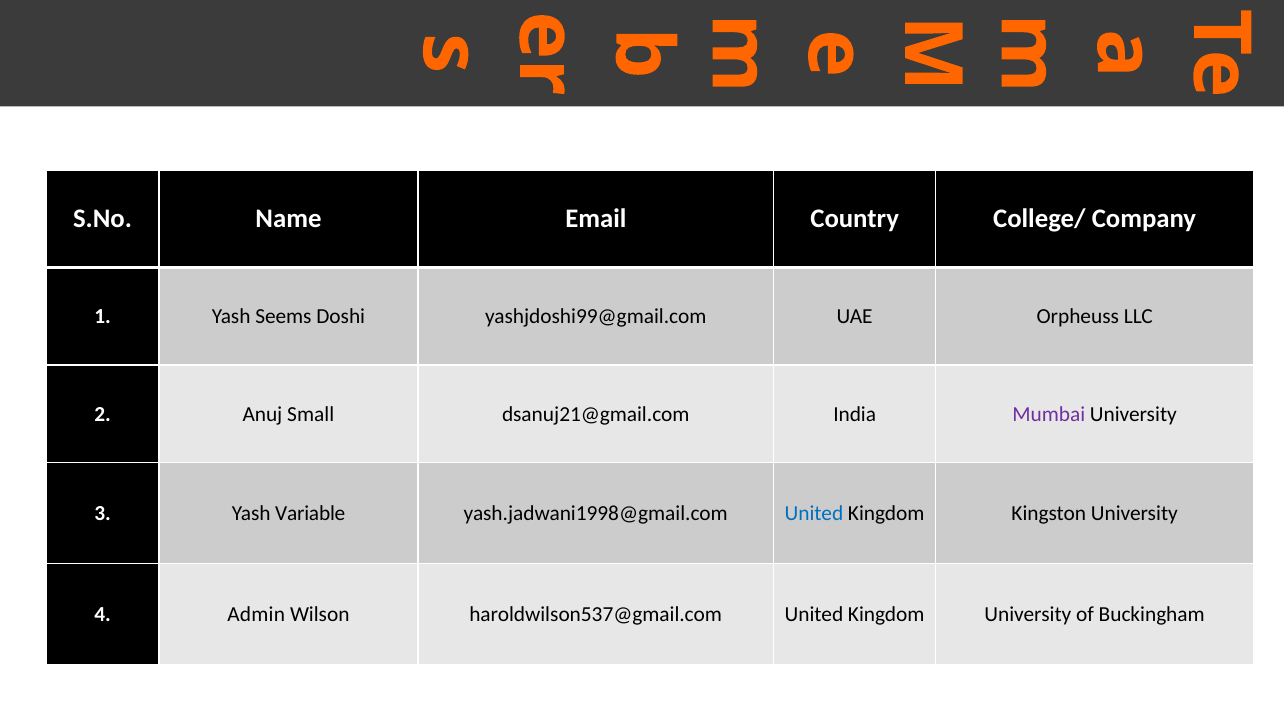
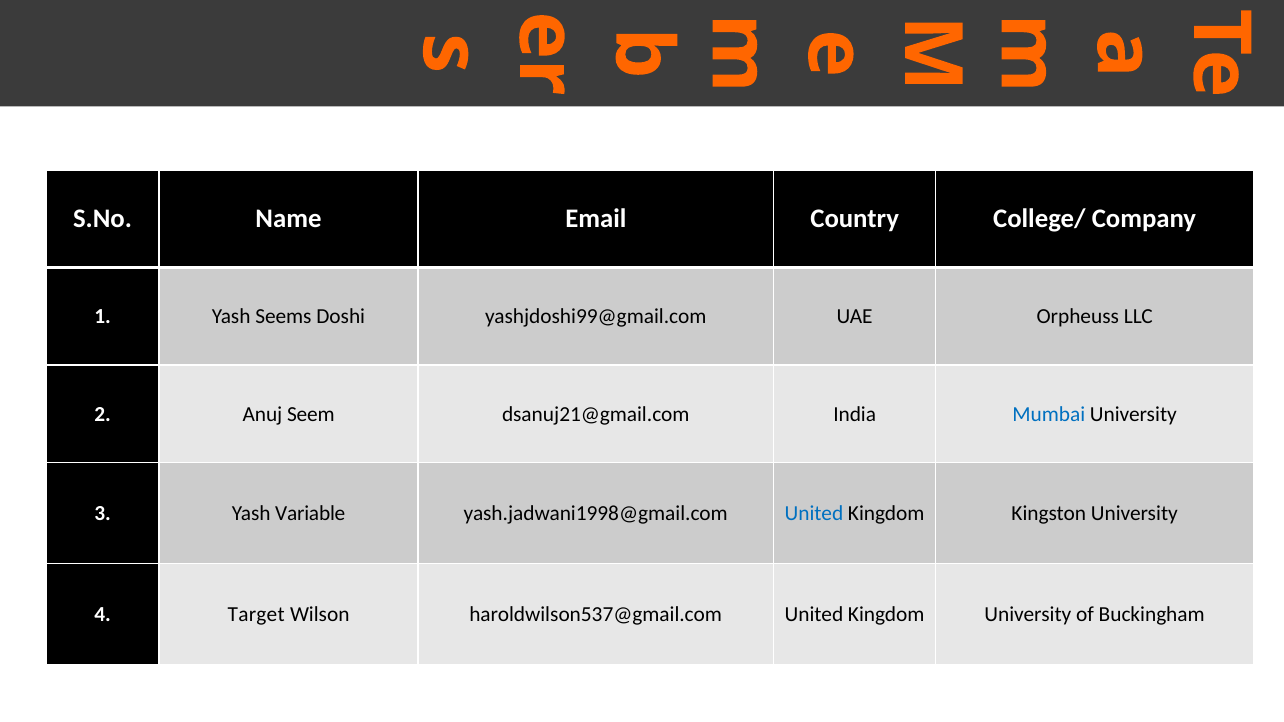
Small: Small -> Seem (311, 414)
Mumbai colour: purple -> blue (1049, 414)
Admin: Admin -> Target (256, 614)
